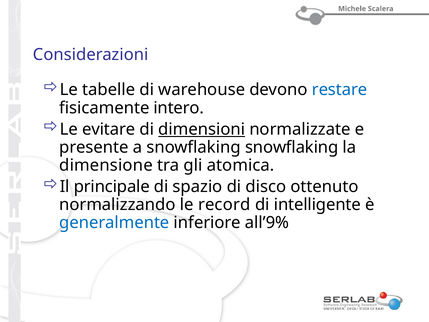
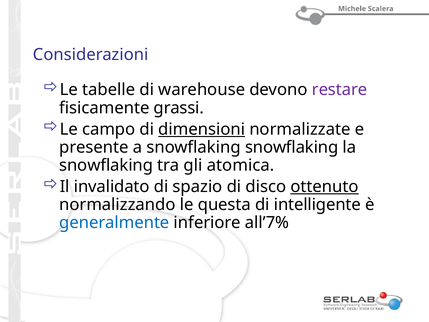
restare colour: blue -> purple (340, 90)
intero: intero -> grassi (179, 108)
evitare: evitare -> campo (109, 129)
dimensione: dimensione -> snowflaking (106, 165)
principale: principale -> invalidato (112, 187)
ottenuto underline: none -> present (325, 187)
record: record -> questa (224, 205)
all’9%: all’9% -> all’7% (267, 223)
